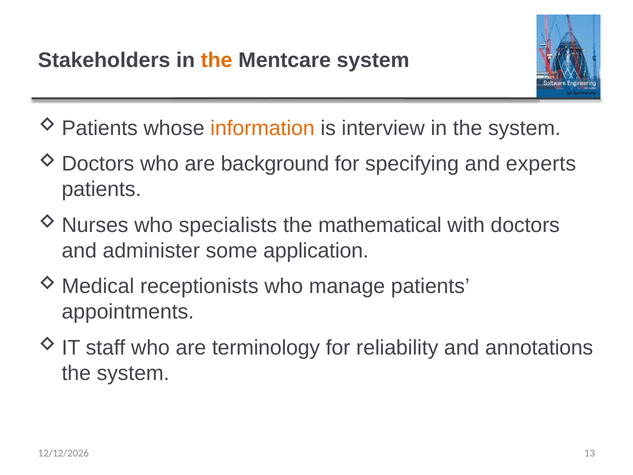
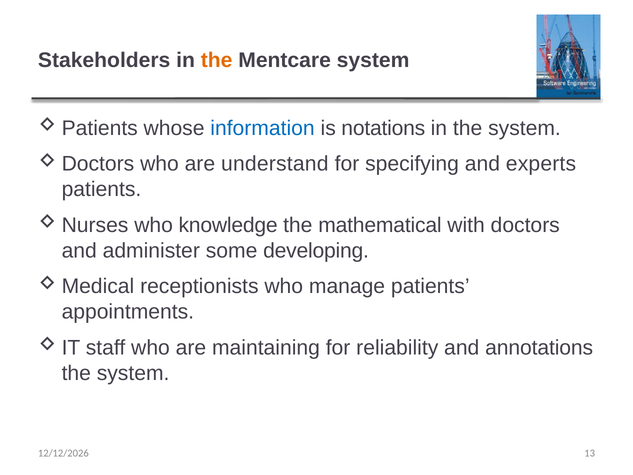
information colour: orange -> blue (263, 128)
interview: interview -> notations (383, 128)
background: background -> understand (275, 164)
specialists: specialists -> knowledge (228, 225)
application: application -> developing (316, 250)
terminology: terminology -> maintaining (266, 348)
